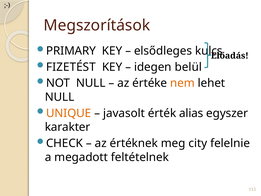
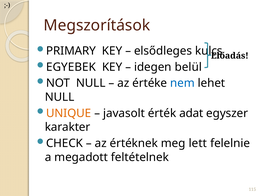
FIZETÉST: FIZETÉST -> EGYEBEK (71, 67)
nem colour: orange -> blue (182, 83)
alias: alias -> adat (191, 113)
city: city -> lett (198, 143)
